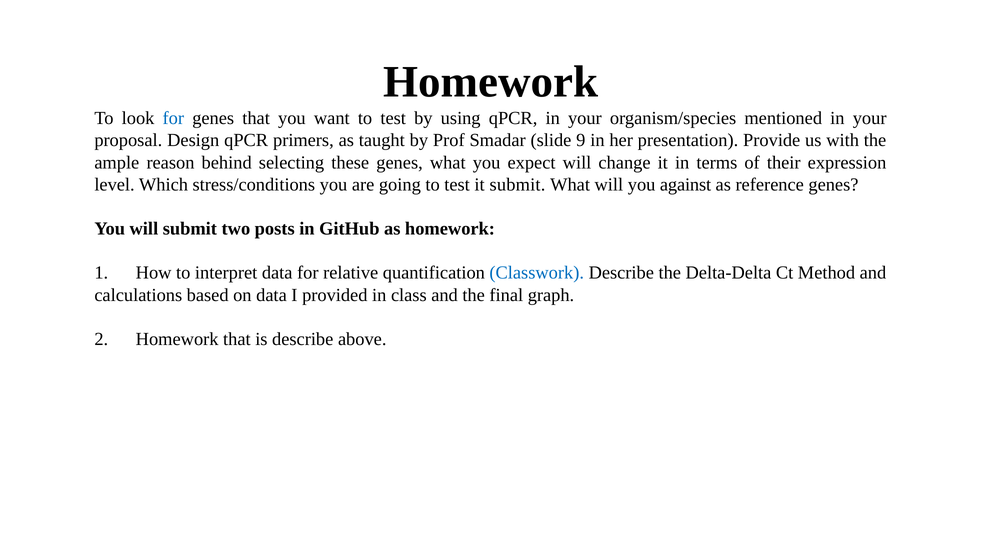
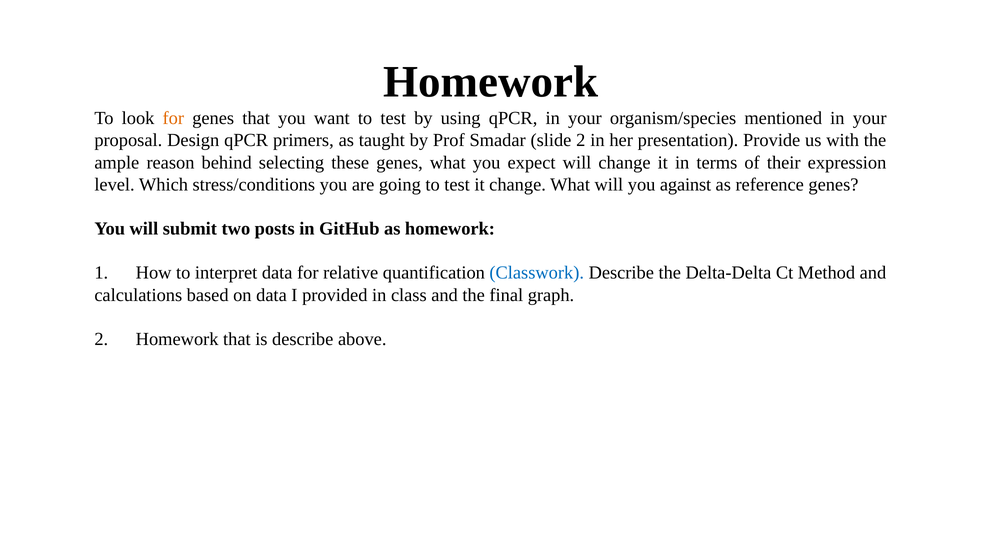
for colour: blue -> orange (173, 118)
slide 9: 9 -> 2 (581, 140)
it submit: submit -> change (518, 185)
